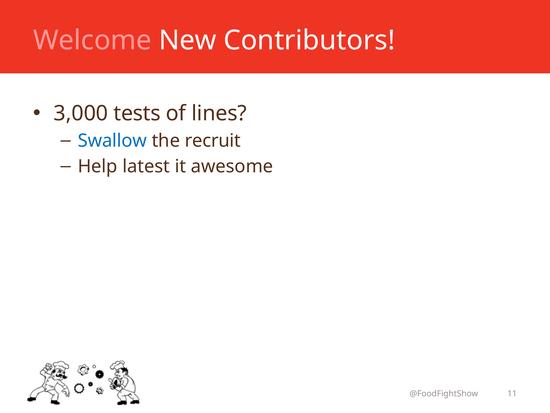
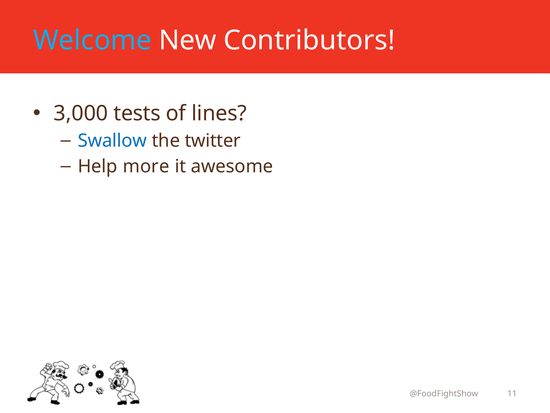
Welcome colour: pink -> light blue (92, 40)
recruit: recruit -> twitter (213, 141)
latest: latest -> more (146, 166)
